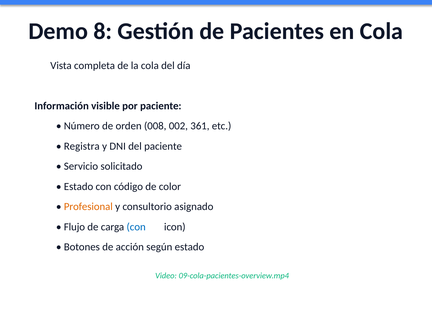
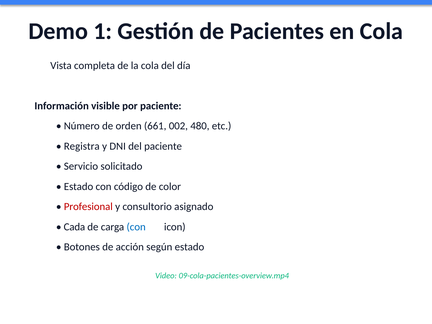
8: 8 -> 1 (103, 31)
008: 008 -> 661 (155, 126)
361: 361 -> 480 (200, 126)
Profesional colour: orange -> red (88, 207)
Flujo: Flujo -> Cada (74, 227)
